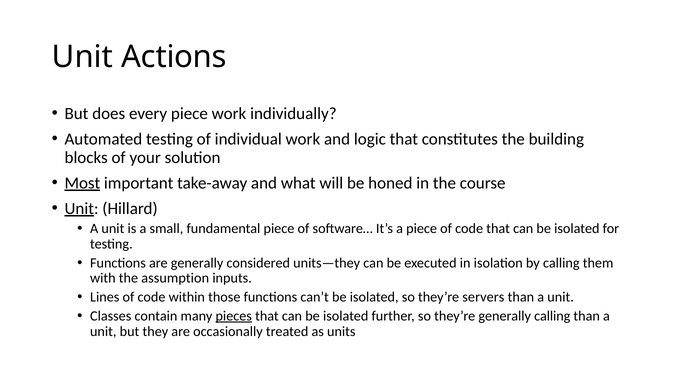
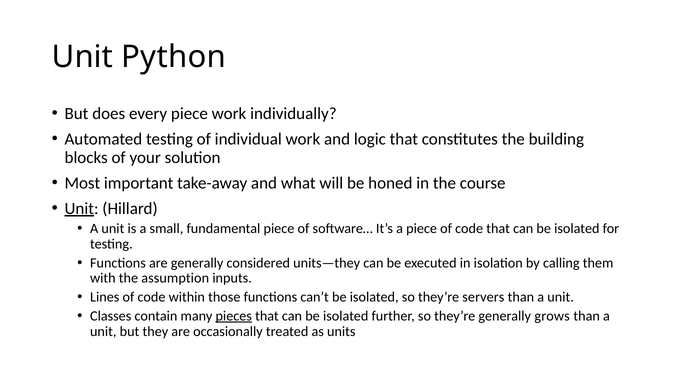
Actions: Actions -> Python (174, 57)
Most underline: present -> none (82, 183)
generally calling: calling -> grows (552, 316)
